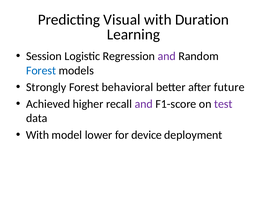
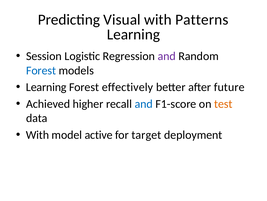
Duration: Duration -> Patterns (202, 20)
Strongly: Strongly -> Learning (46, 87)
behavioral: behavioral -> effectively (127, 87)
and colour: purple -> blue (144, 104)
test colour: purple -> orange (223, 104)
lower: lower -> active (99, 134)
device: device -> target (146, 134)
